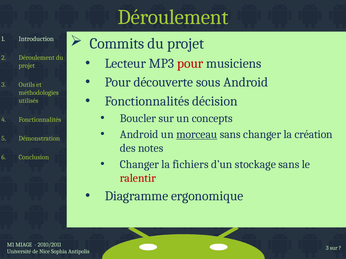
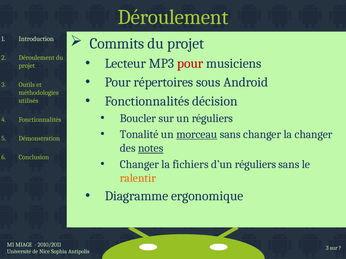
découverte: découverte -> répertoires (163, 82)
un concepts: concepts -> réguliers (212, 118)
Android: Android -> Tonalité (139, 135)
la création: création -> changer (314, 135)
notes underline: none -> present (151, 148)
d’un stockage: stockage -> réguliers (256, 165)
ralentir colour: red -> orange (138, 178)
